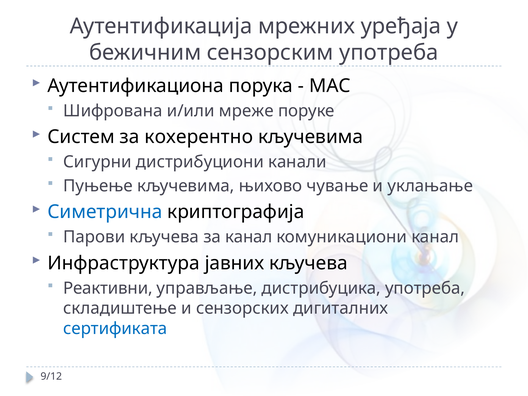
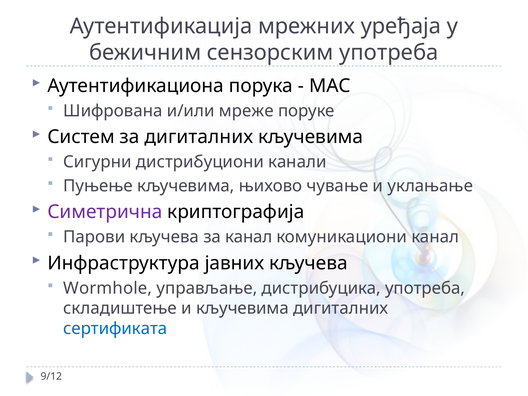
за кохерентно: кохерентно -> дигиталних (199, 137)
Симетрична colour: blue -> purple (105, 212)
Реактивни: Реактивни -> Wormhole (108, 288)
и сензорских: сензорских -> кључевима (242, 308)
